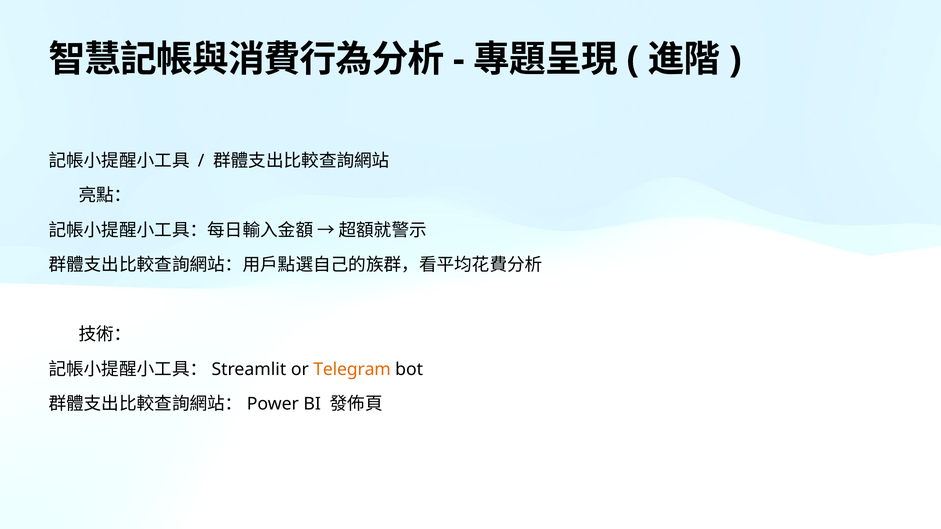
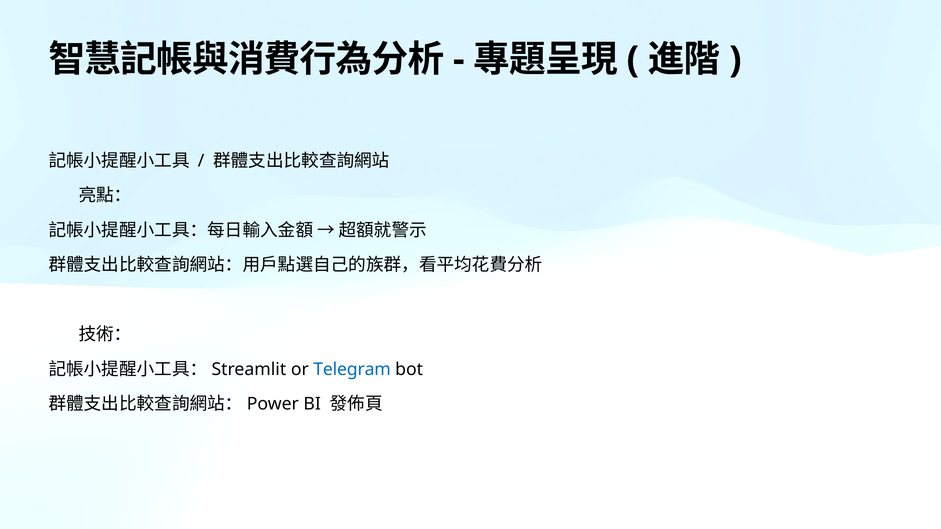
Telegram colour: orange -> blue (352, 370)
